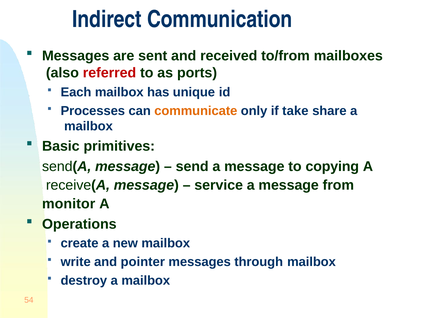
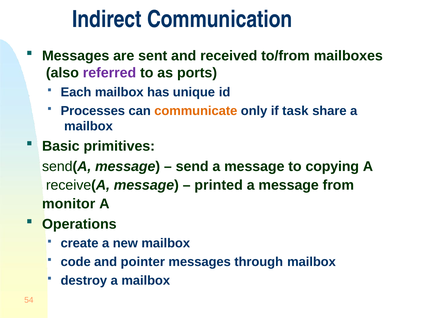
referred colour: red -> purple (109, 73)
take: take -> task (295, 111)
service: service -> printed (219, 185)
write: write -> code (76, 262)
